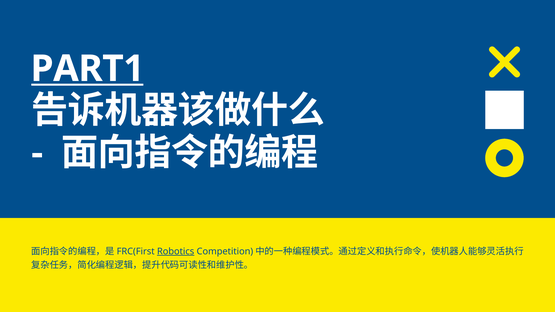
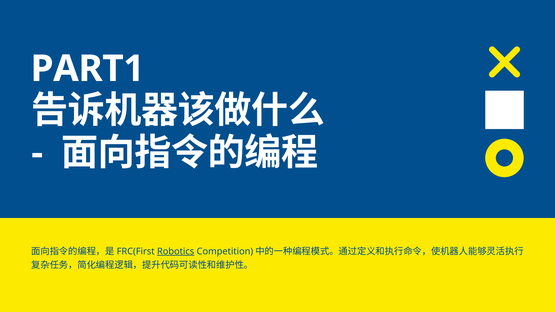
PART1 underline: present -> none (88, 69)
